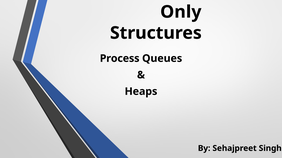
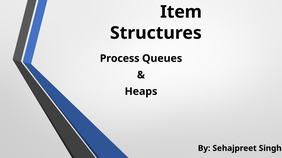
Only: Only -> Item (181, 12)
